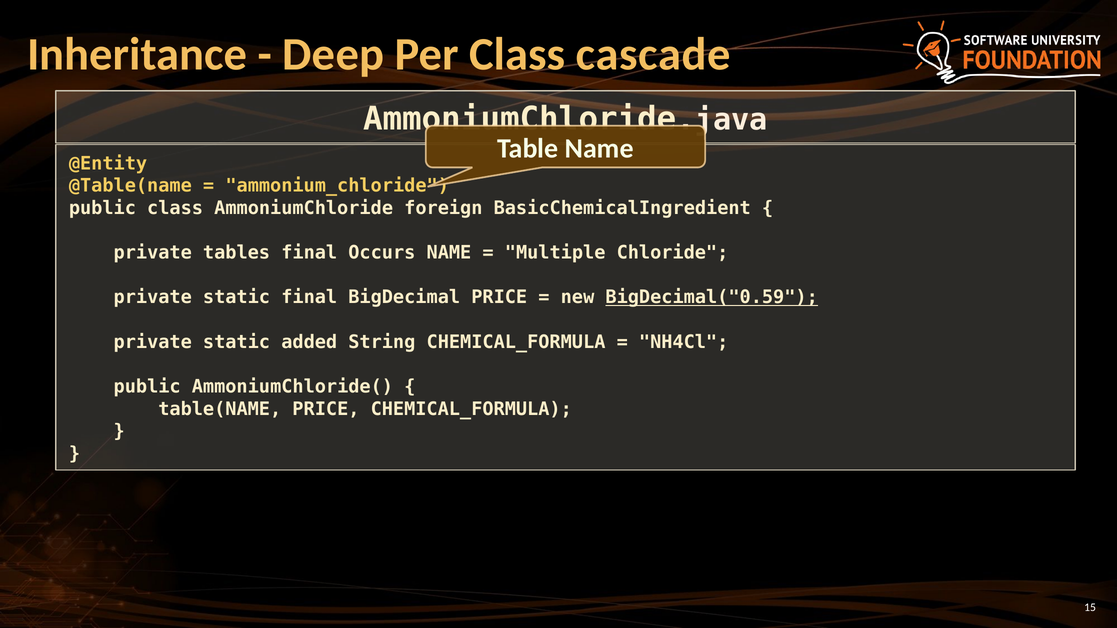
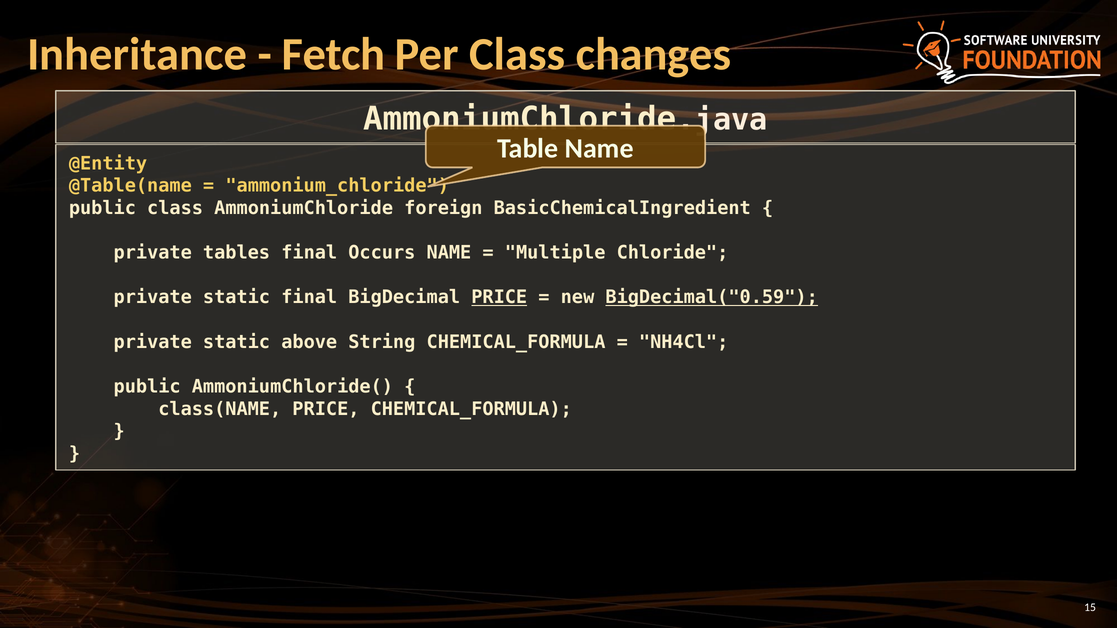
Deep: Deep -> Fetch (334, 54)
cascade: cascade -> changes (653, 54)
PRICE underline: none -> present (499, 298)
added: added -> above (309, 342)
table(NAME: table(NAME -> class(NAME (220, 409)
